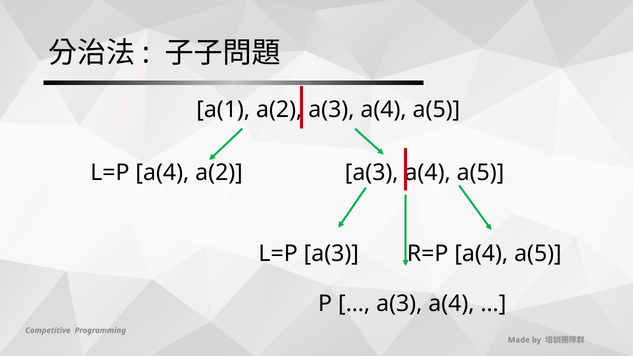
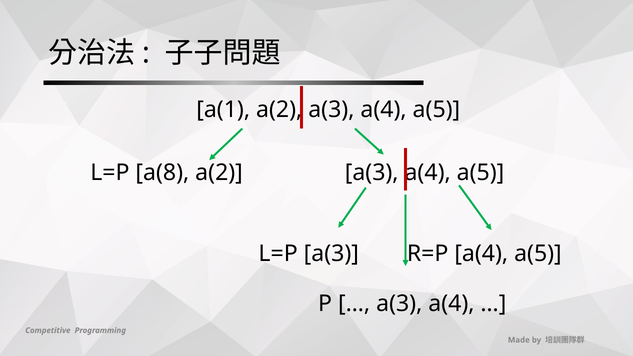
L=P a(4: a(4 -> a(8 (162, 173)
